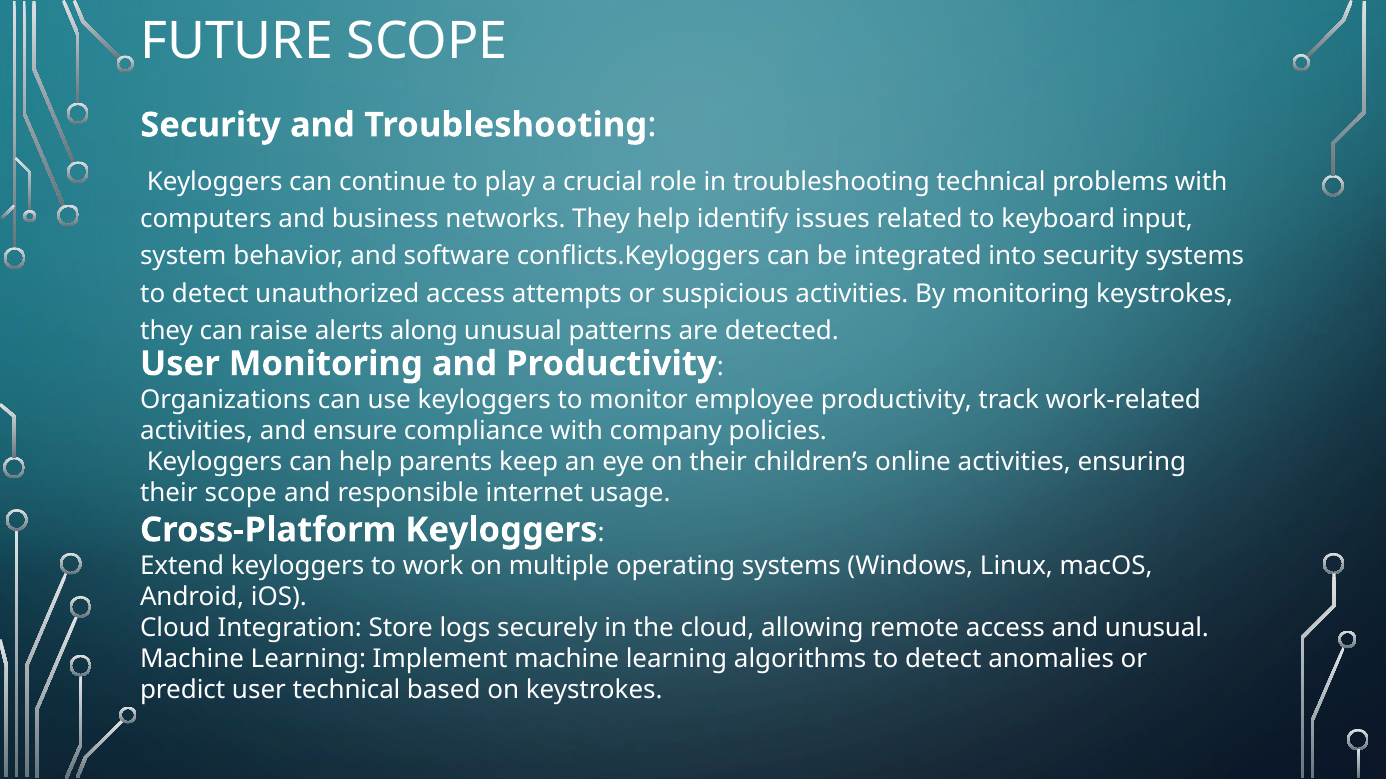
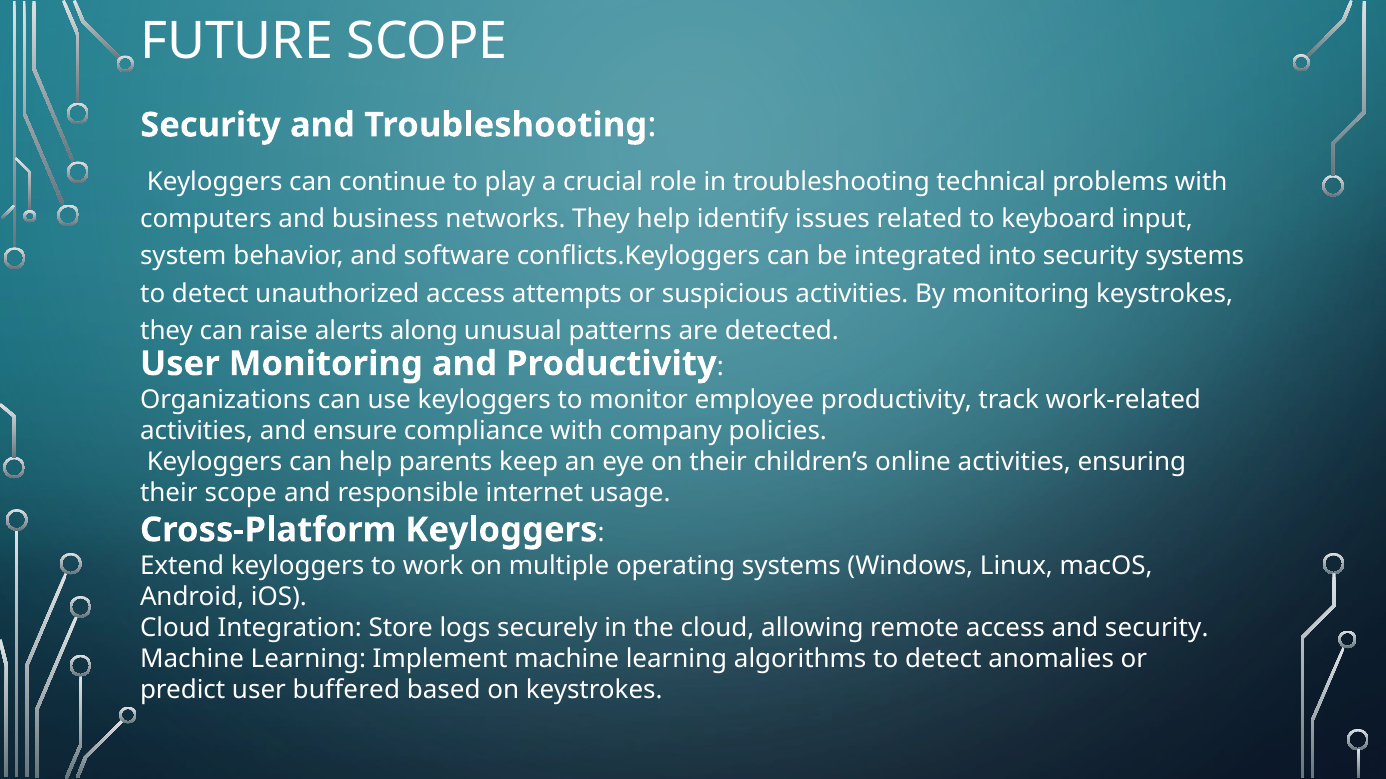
and unusual: unusual -> security (1157, 628)
user technical: technical -> buffered (346, 691)
